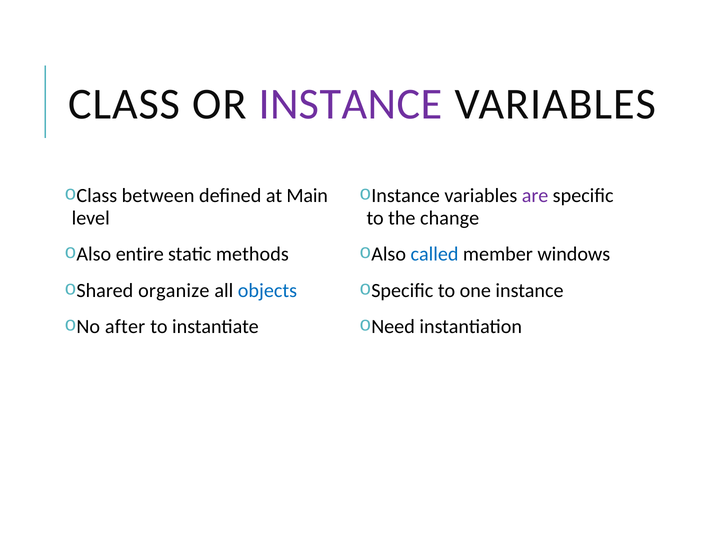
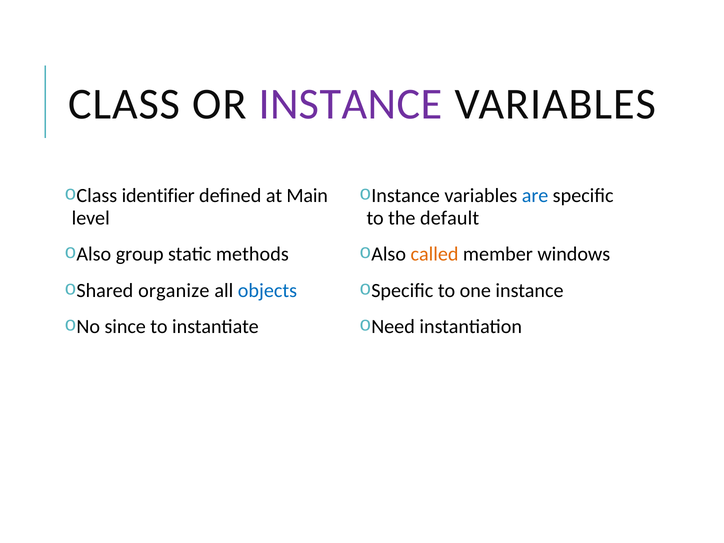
between: between -> identifier (158, 196)
are colour: purple -> blue (535, 196)
change: change -> default (450, 218)
entire: entire -> group (140, 254)
called colour: blue -> orange (435, 254)
after: after -> since (125, 327)
